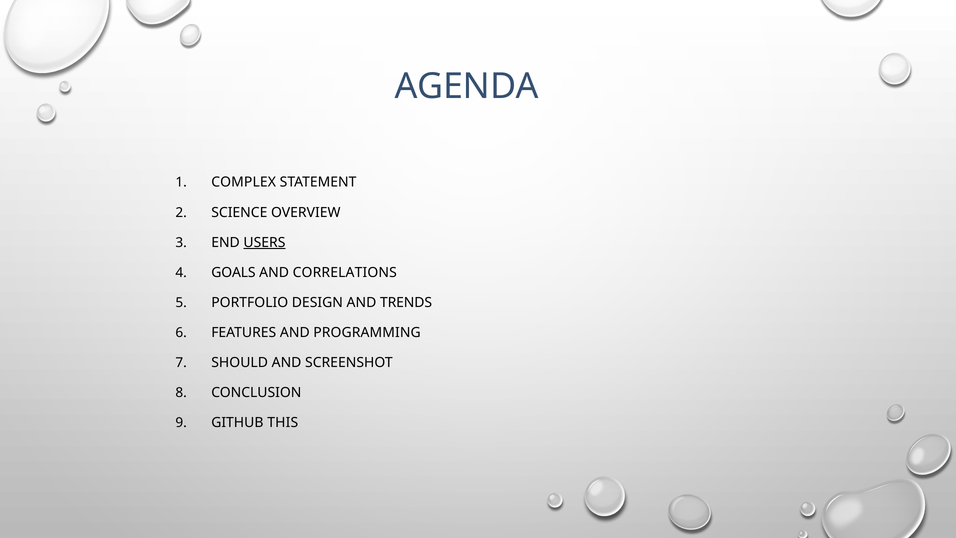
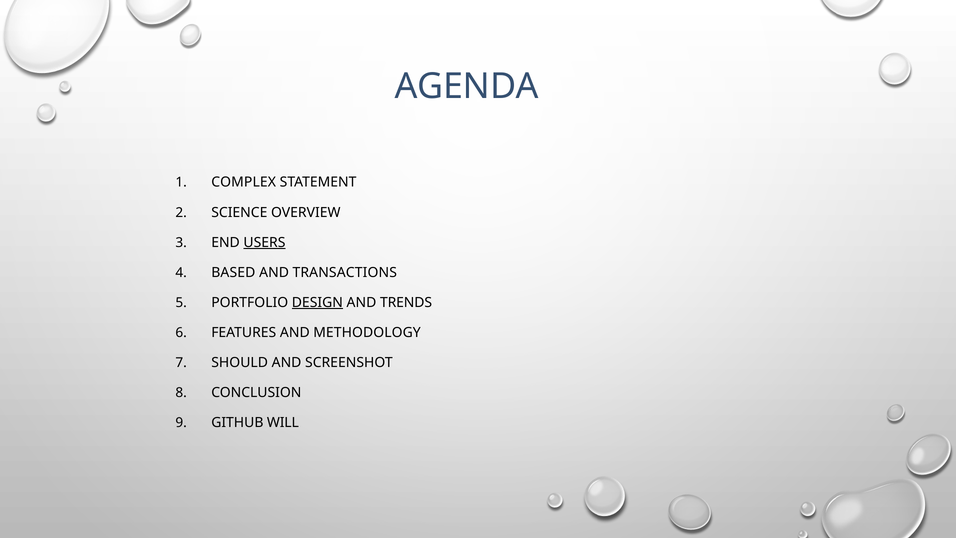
GOALS: GOALS -> BASED (233, 272)
CORRELATIONS: CORRELATIONS -> TRANSACTIONS (345, 272)
DESIGN underline: none -> present (317, 302)
PROGRAMMING: PROGRAMMING -> METHODOLOGY (367, 332)
THIS: THIS -> WILL (283, 423)
